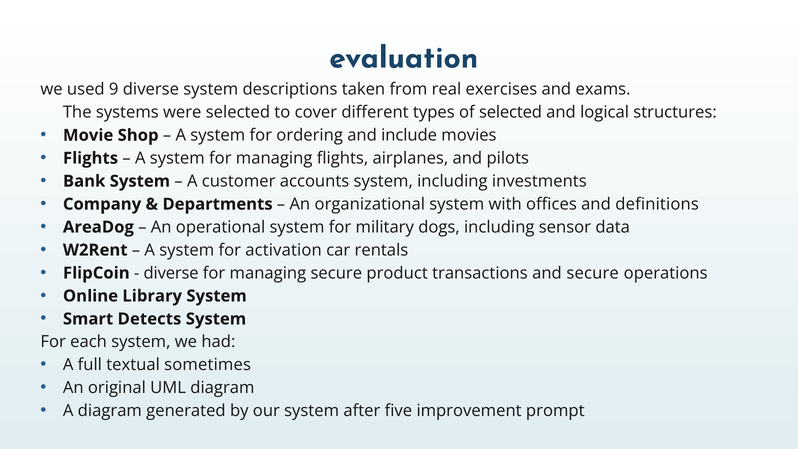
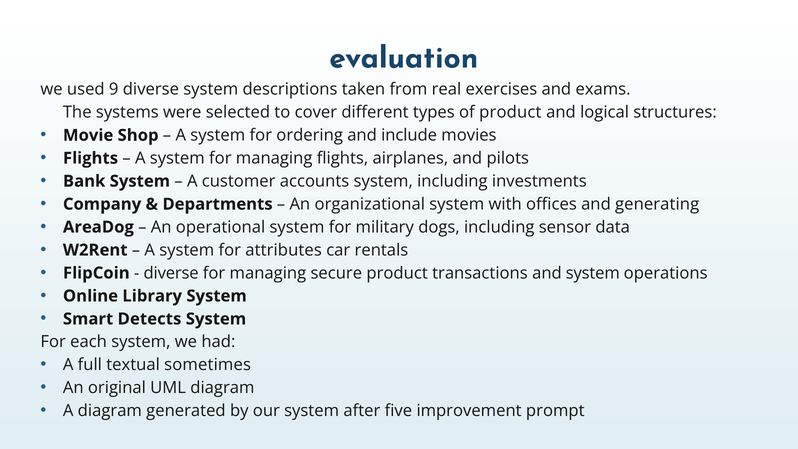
of selected: selected -> product (510, 112)
definitions: definitions -> generating (657, 204)
activation: activation -> attributes (284, 250)
and secure: secure -> system (593, 273)
